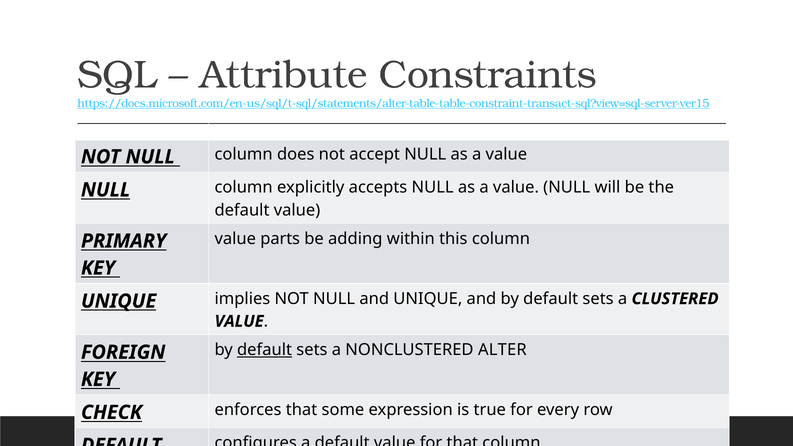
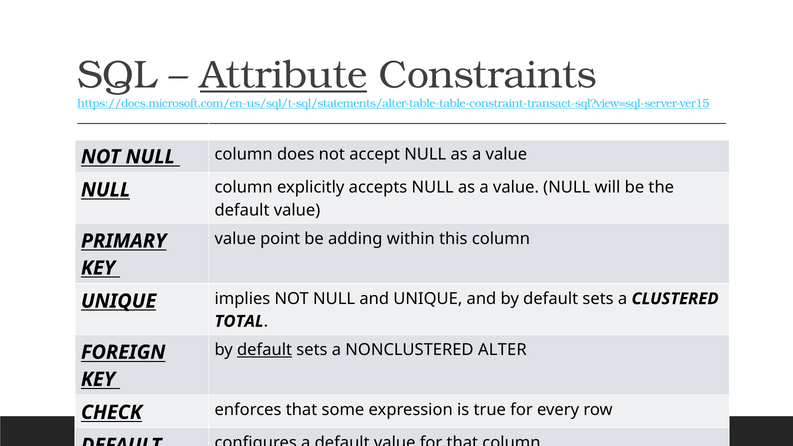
Attribute underline: none -> present (284, 75)
parts: parts -> point (280, 239)
VALUE: VALUE -> TOTAL (239, 321)
